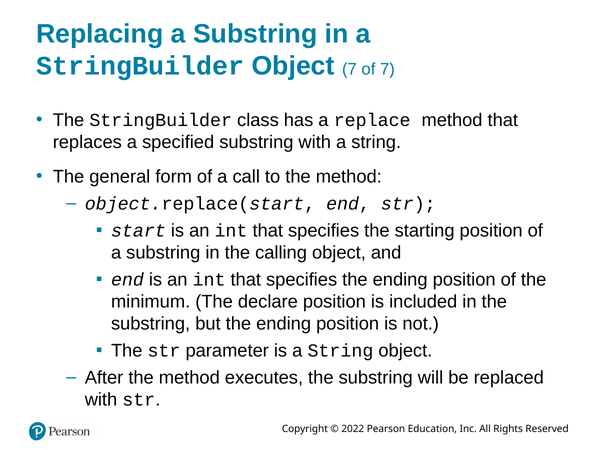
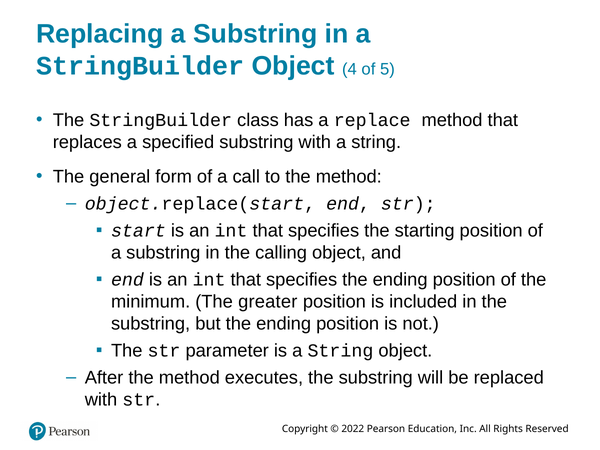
Object 7: 7 -> 4 (349, 69)
of 7: 7 -> 5 (387, 69)
declare: declare -> greater (268, 302)
